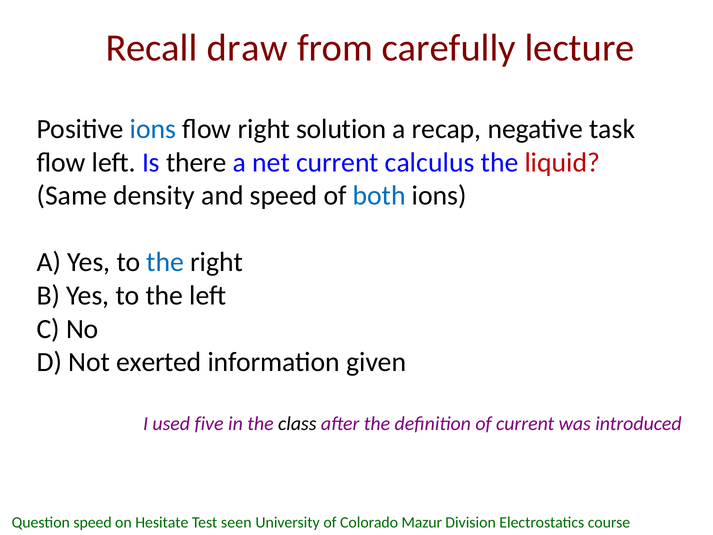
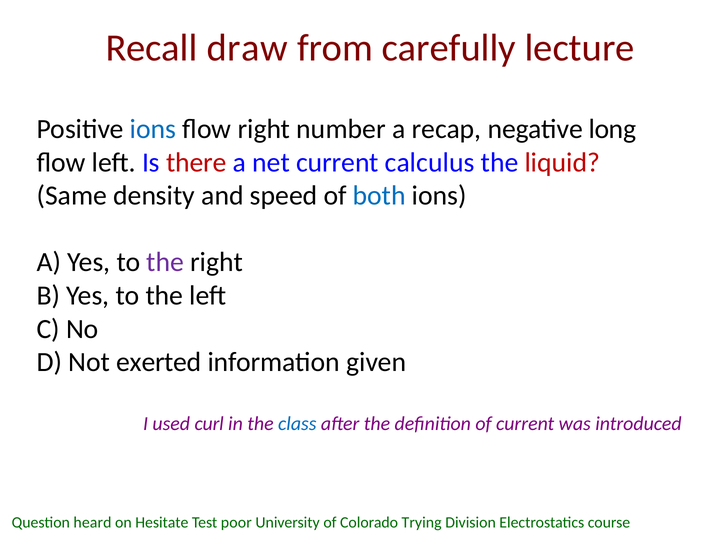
solution: solution -> number (341, 129)
task: task -> long (612, 129)
there colour: black -> red (196, 162)
the colour: blue -> purple (165, 262)
five: five -> curl (209, 423)
class colour: black -> blue (297, 423)
Question speed: speed -> heard (92, 522)
seen: seen -> poor (236, 522)
Mazur: Mazur -> Trying (422, 522)
